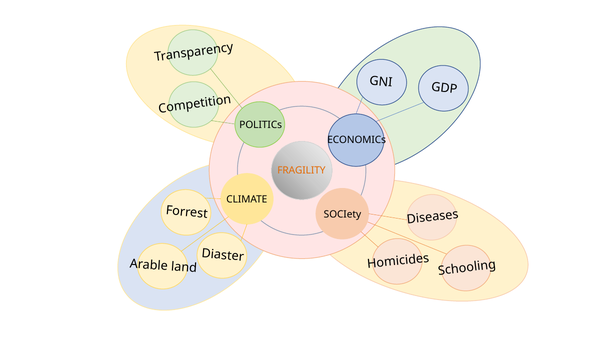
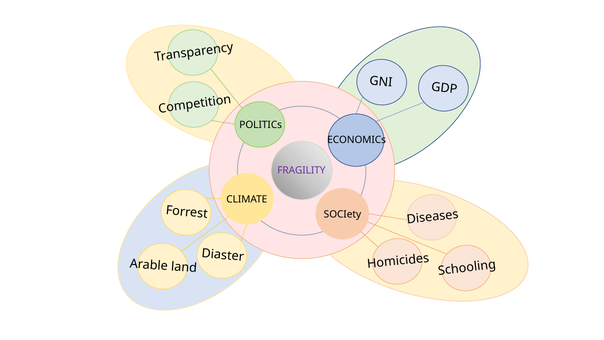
FRAGILITY colour: orange -> purple (301, 170)
